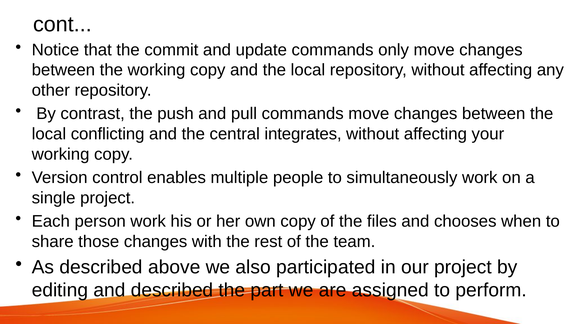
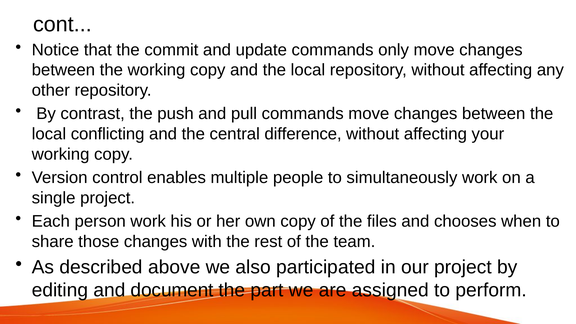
integrates: integrates -> difference (303, 134)
and described: described -> document (172, 290)
